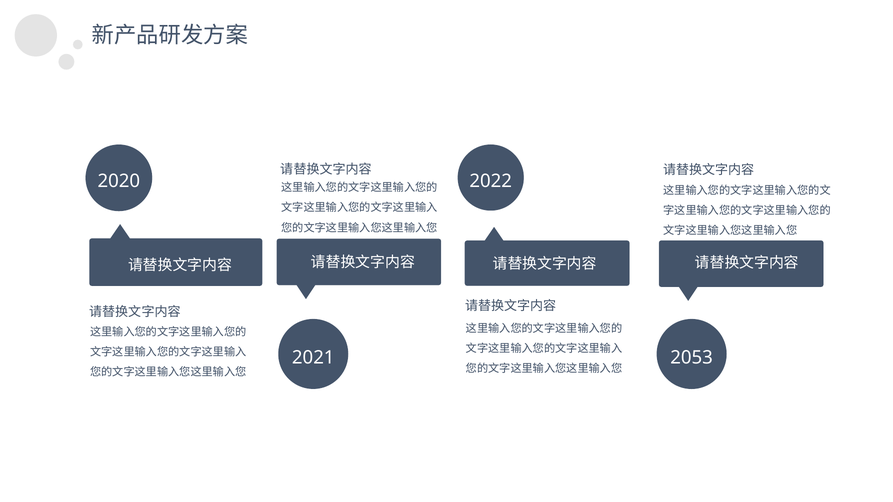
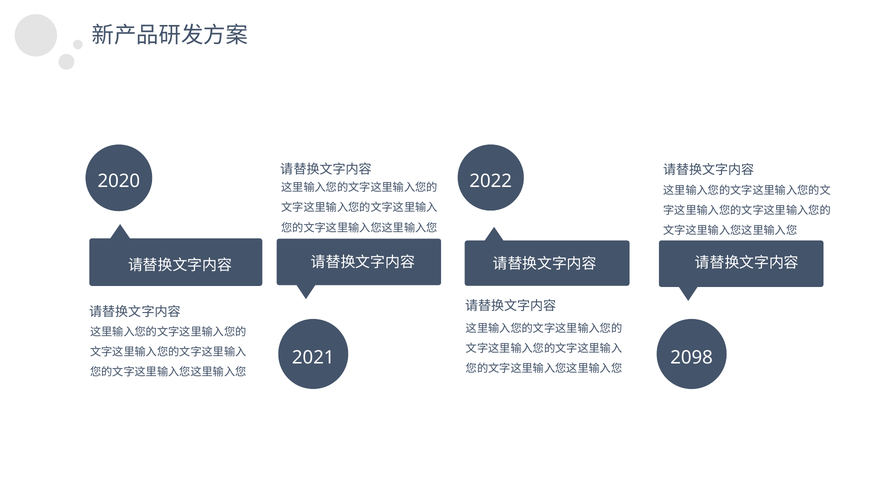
2053: 2053 -> 2098 (692, 358)
